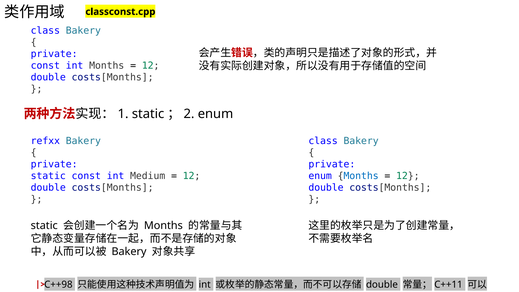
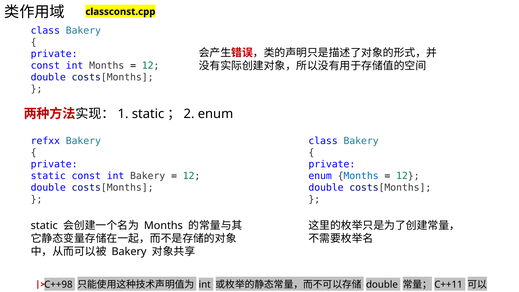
int Medium: Medium -> Bakery (148, 176)
